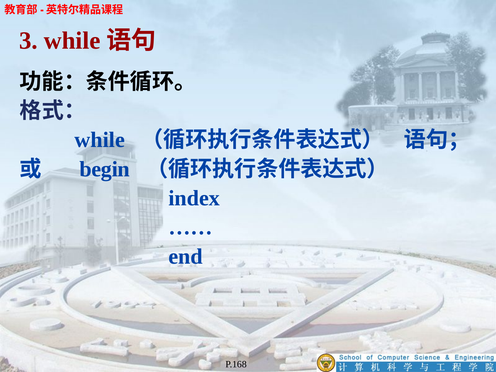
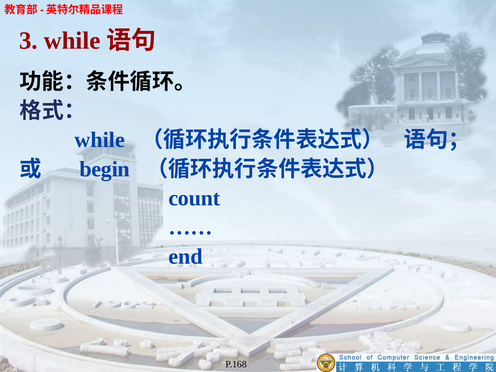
index: index -> count (194, 198)
